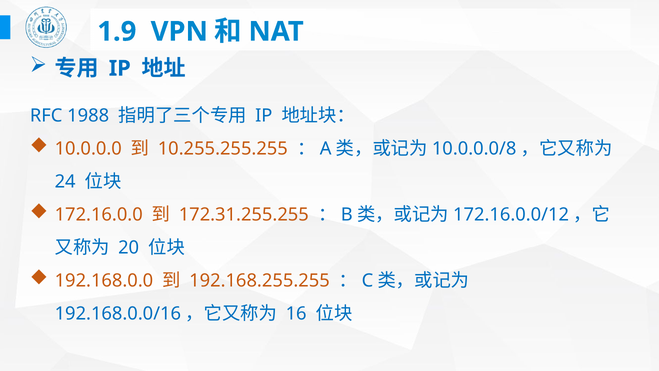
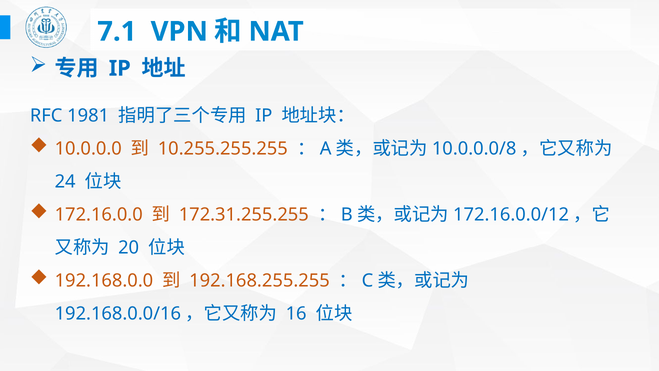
1.9: 1.9 -> 7.1 (117, 32)
1988: 1988 -> 1981 (88, 116)
